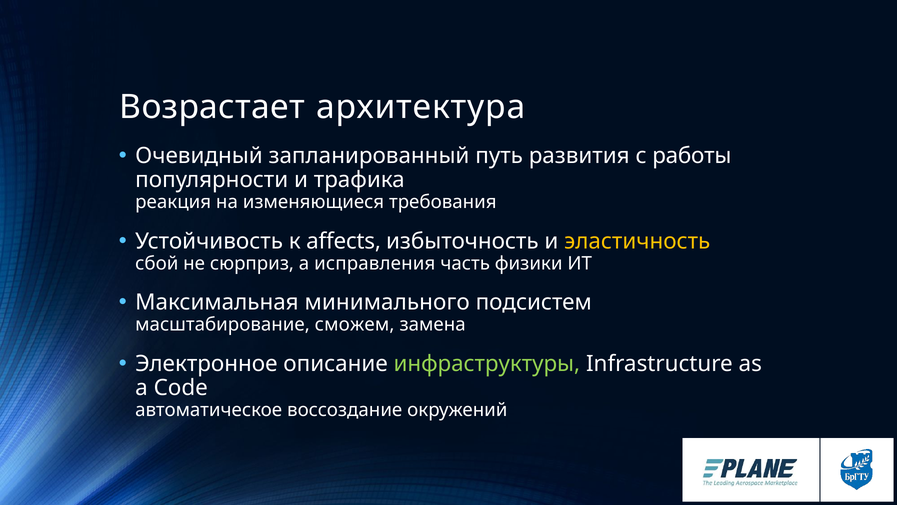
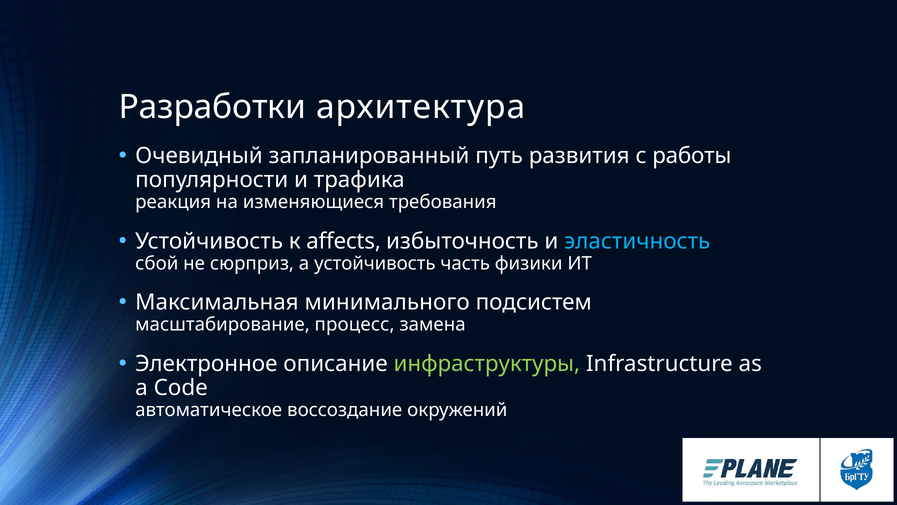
Возрастает: Возрастает -> Разработки (212, 107)
эластичность colour: yellow -> light blue (637, 241)
а исправления: исправления -> устойчивость (375, 263)
сможем: сможем -> процесс (355, 324)
